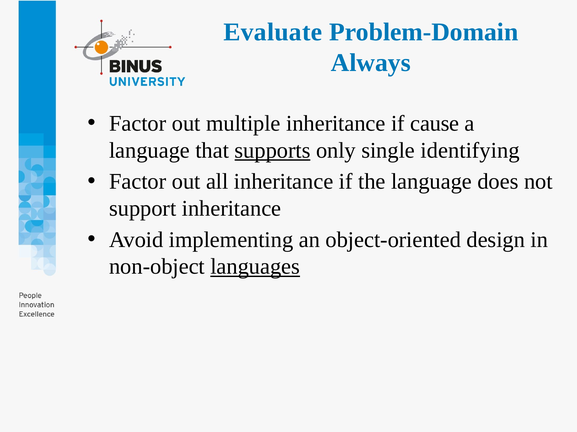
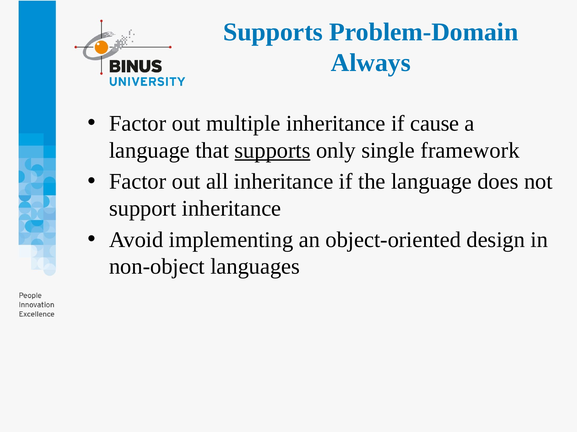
Evaluate: Evaluate -> Supports (273, 32)
identifying: identifying -> framework (470, 151)
languages underline: present -> none (255, 267)
